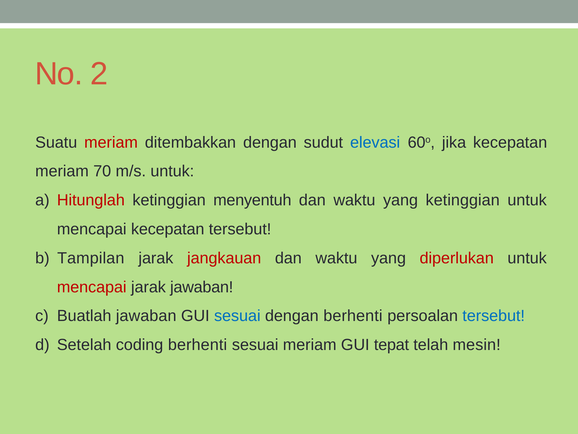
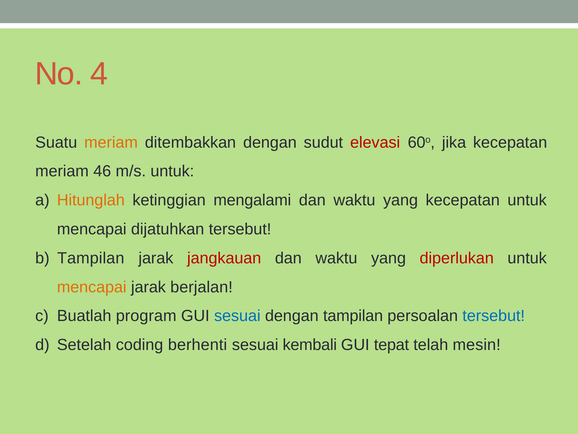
2: 2 -> 4 (99, 74)
meriam colour: red -> orange (111, 142)
elevasi colour: blue -> red (375, 142)
70: 70 -> 46 (102, 171)
Hitunglah colour: red -> orange (91, 200)
menyentuh: menyentuh -> mengalami (252, 200)
yang ketinggian: ketinggian -> kecepatan (463, 200)
mencapai kecepatan: kecepatan -> dijatuhkan (168, 229)
mencapai colour: red -> orange (92, 287)
jarak jawaban: jawaban -> berjalan (202, 287)
Buatlah jawaban: jawaban -> program (146, 316)
dengan berhenti: berhenti -> tampilan (353, 316)
sesuai meriam: meriam -> kembali (310, 345)
